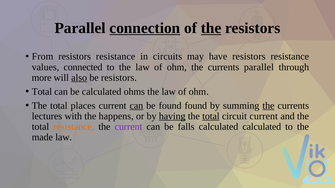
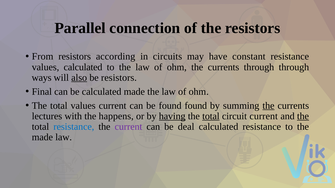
connection underline: present -> none (145, 28)
the underline: present -> none (211, 28)
resistance: resistance -> according (116, 57)
have resistors: resistors -> constant (249, 57)
values connected: connected -> calculated (83, 67)
currents parallel: parallel -> through (259, 67)
more: more -> ways (42, 78)
Total: Total -> Final (42, 92)
calculated ohms: ohms -> made (134, 92)
total places: places -> values (83, 106)
can underline: present -> none (136, 106)
the underline: none -> present (303, 116)
resistance colour: orange -> blue (74, 127)
falls: falls -> deal (186, 127)
calculated calculated: calculated -> resistance (262, 127)
